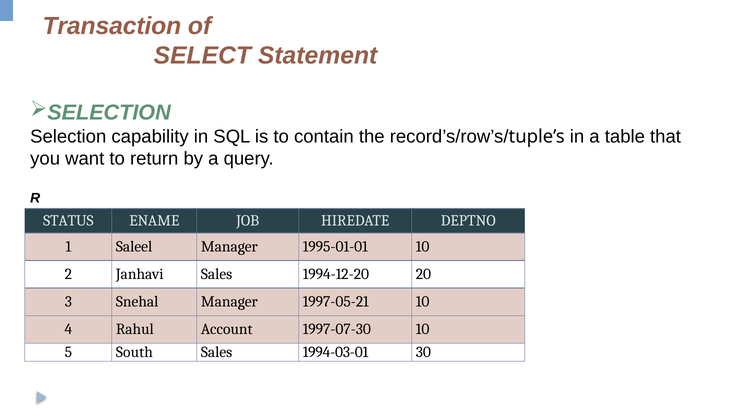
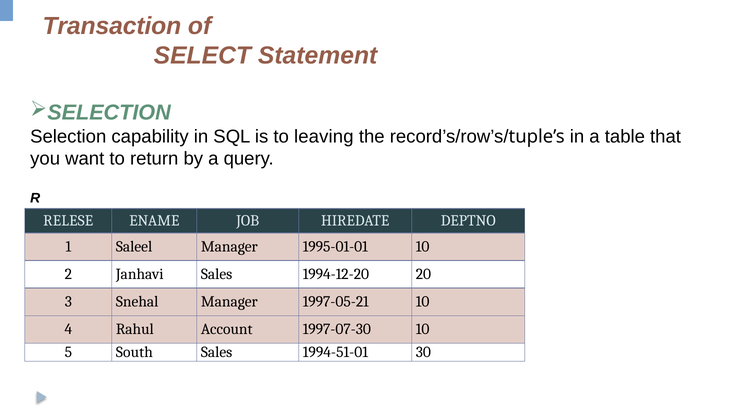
contain: contain -> leaving (324, 136)
STATUS: STATUS -> RELESE (68, 221)
1994-03-01: 1994-03-01 -> 1994-51-01 (335, 352)
